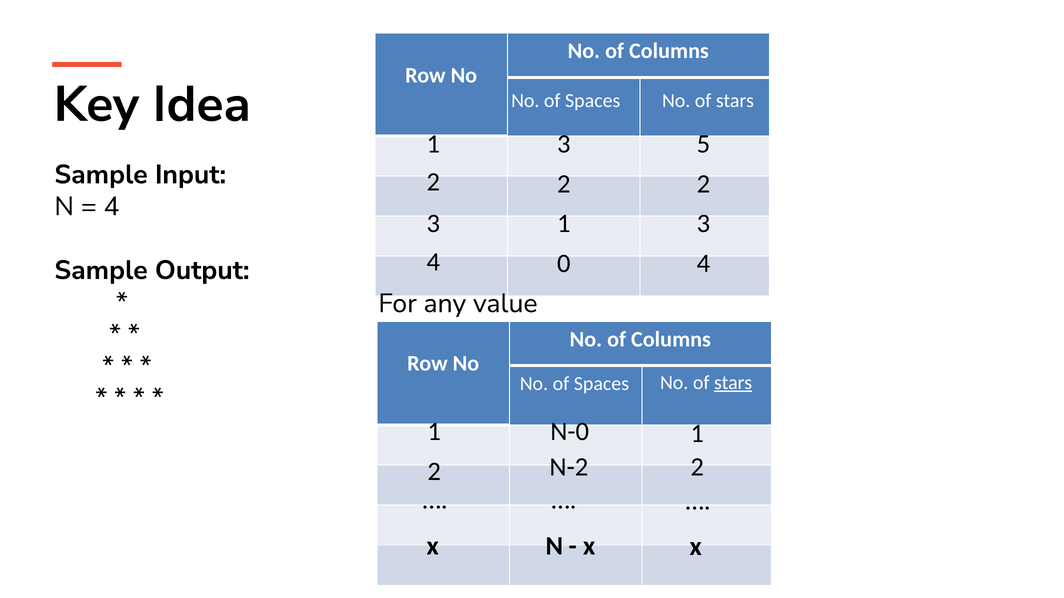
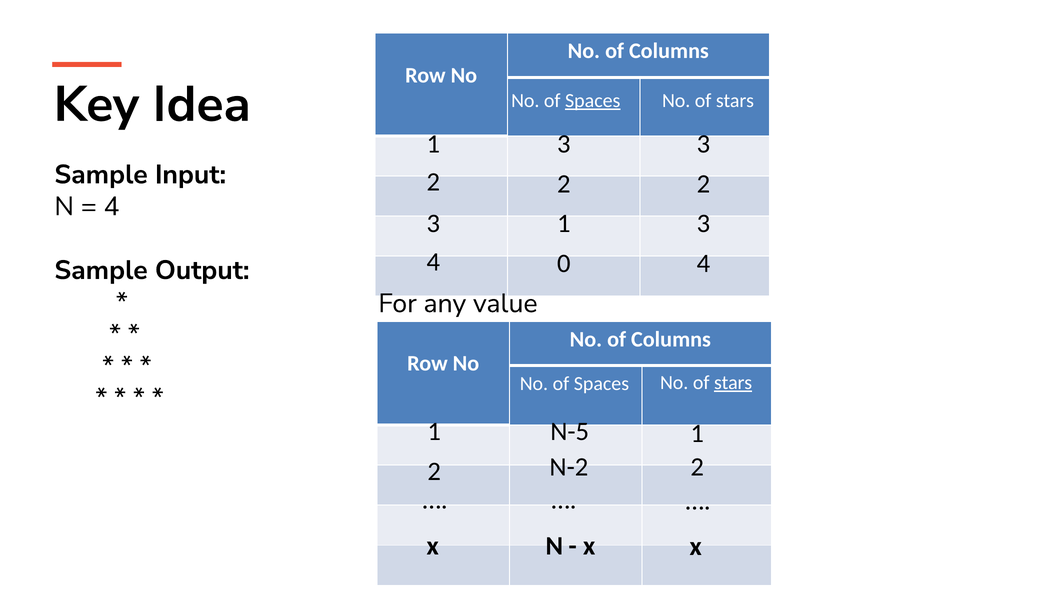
Spaces underline: none -> present (593, 101)
3 5: 5 -> 3 (703, 144)
N-0: N-0 -> N-5 (570, 432)
